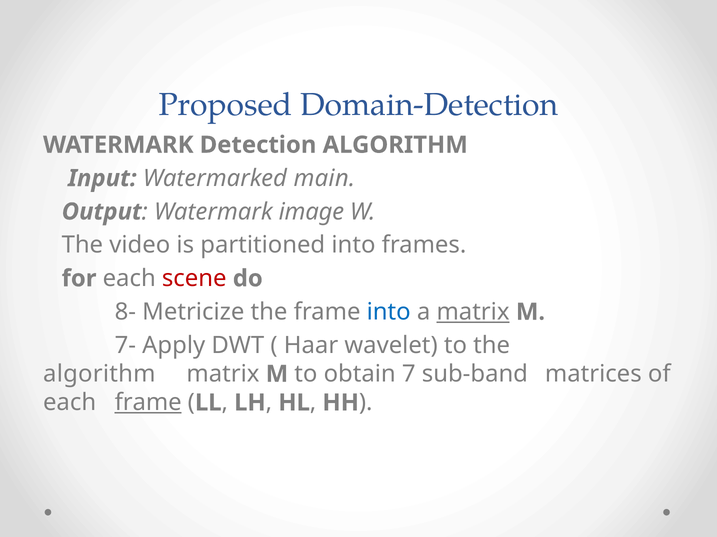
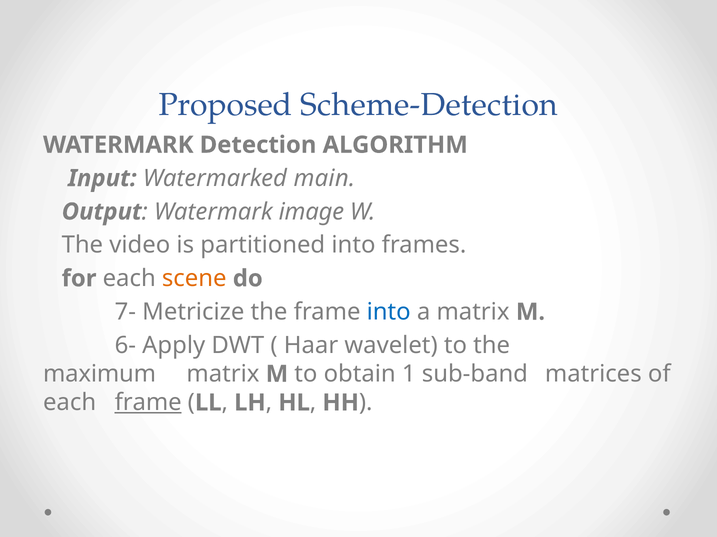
Domain-Detection: Domain-Detection -> Scheme-Detection (429, 105)
scene colour: red -> orange (194, 279)
8-: 8- -> 7- (125, 312)
matrix underline: present -> none (473, 312)
7-: 7- -> 6- (125, 346)
algorithm: algorithm -> maximum (100, 374)
7: 7 -> 1 (409, 374)
